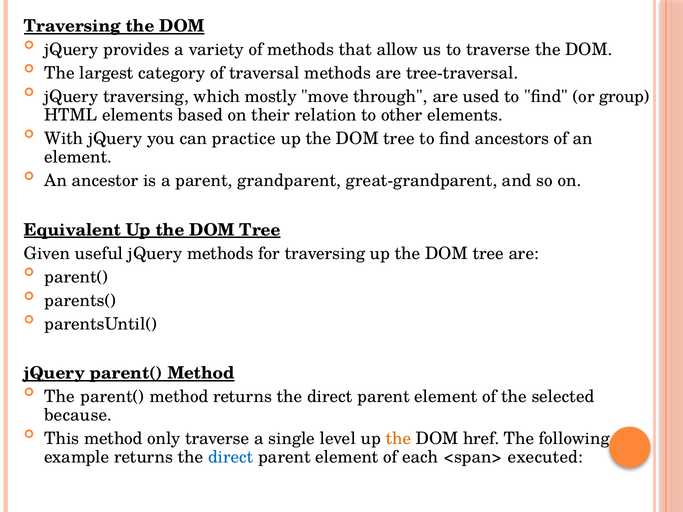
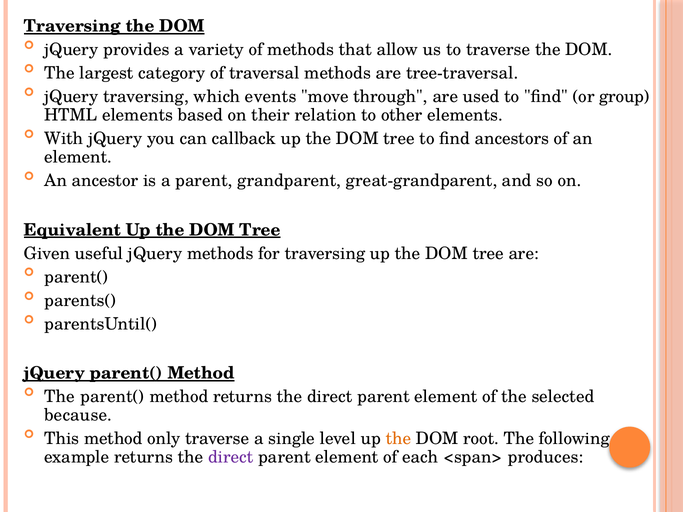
mostly: mostly -> events (271, 97)
practice: practice -> callback (244, 139)
href: href -> root (481, 439)
direct colour: blue -> purple (231, 457)
executed: executed -> produces (546, 457)
